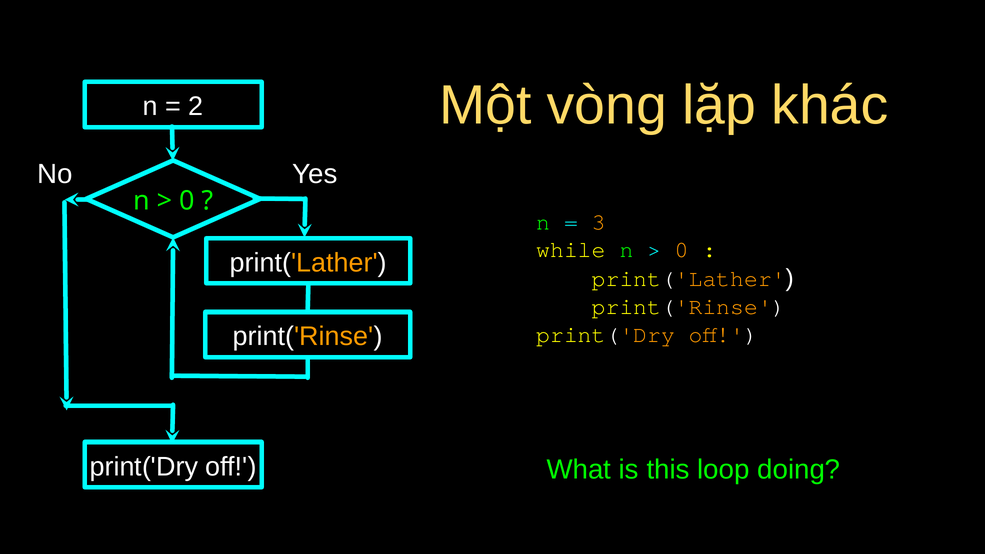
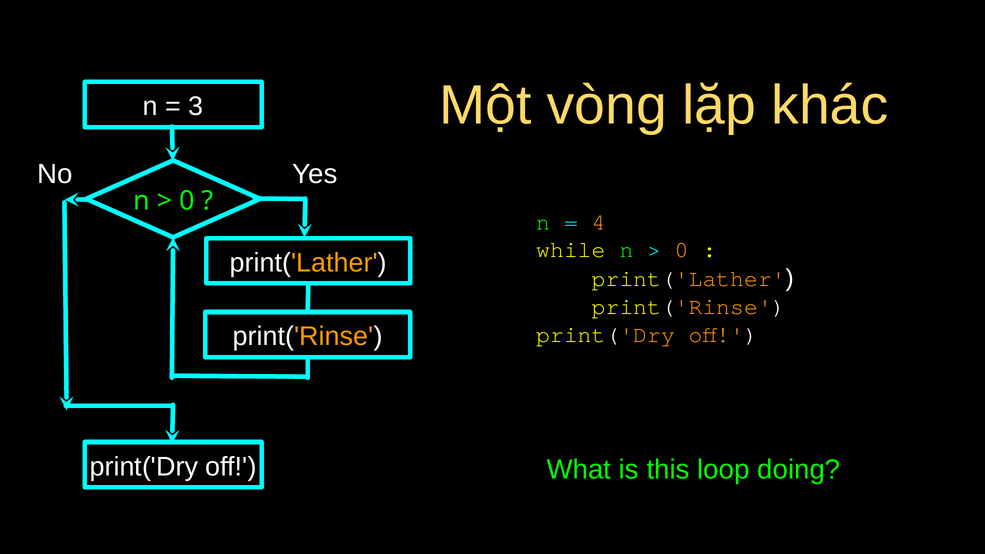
2: 2 -> 3 (196, 107)
3: 3 -> 4 (599, 222)
